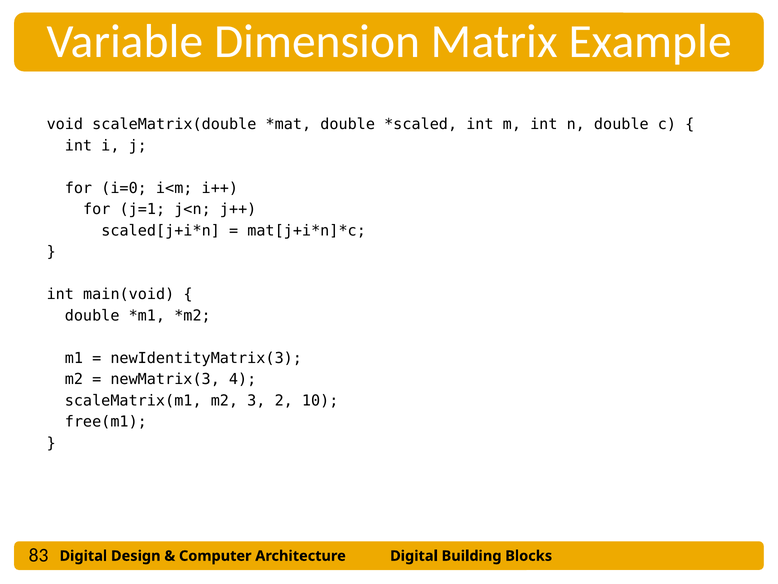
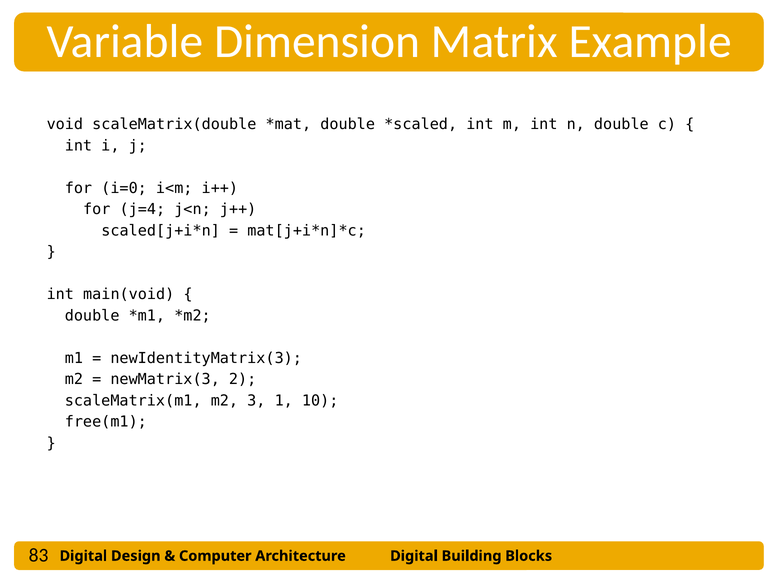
j=1: j=1 -> j=4 (142, 209)
4: 4 -> 2 (243, 379)
2: 2 -> 1 (284, 400)
